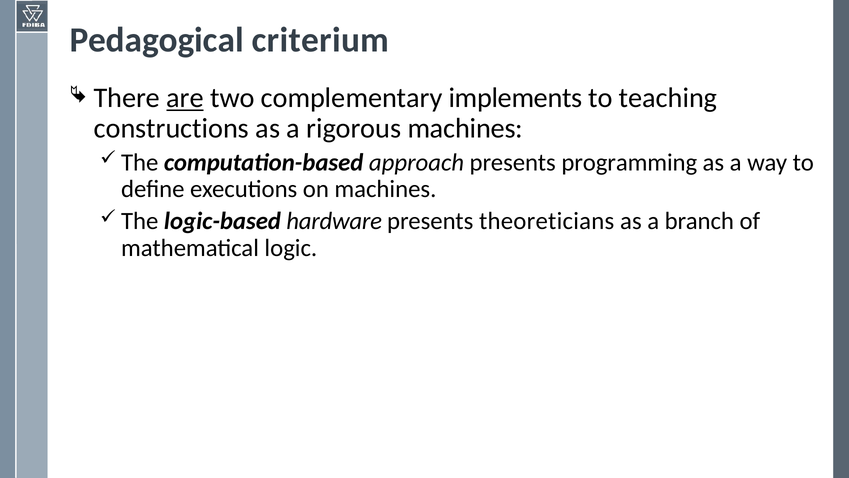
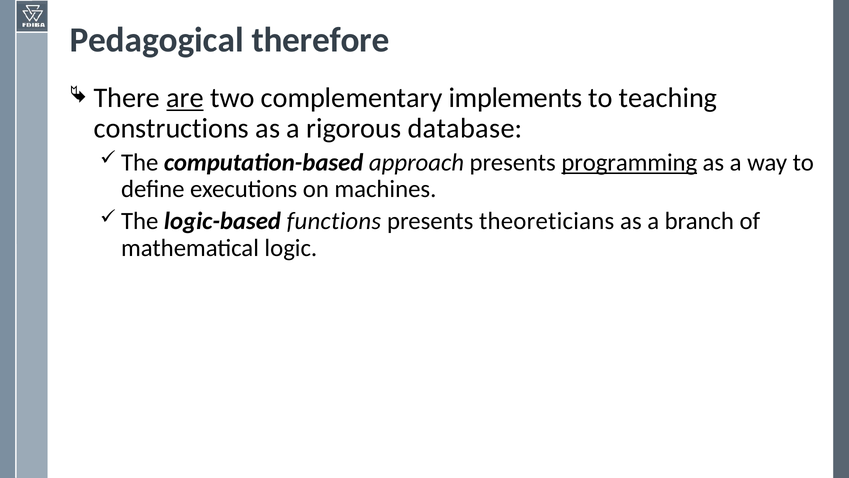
criterium: criterium -> therefore (321, 40)
rigorous machines: machines -> database (465, 128)
programming underline: none -> present (629, 162)
hardware: hardware -> functions (334, 221)
